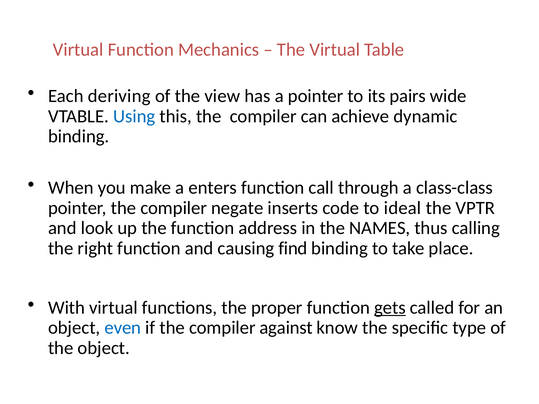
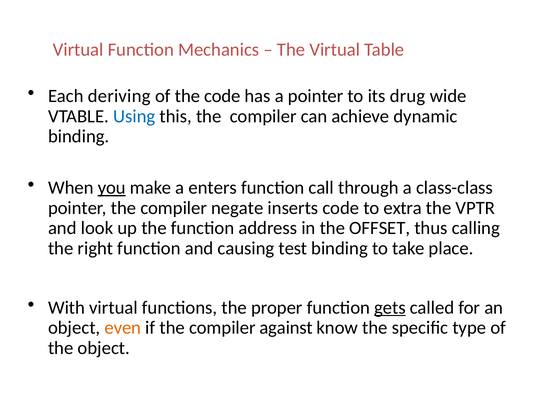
the view: view -> code (222, 96)
pairs: pairs -> drug (408, 96)
you underline: none -> present (112, 188)
ideal: ideal -> extra (403, 208)
NAMES: NAMES -> OFFSET (380, 228)
find: find -> test (293, 248)
even colour: blue -> orange (123, 328)
